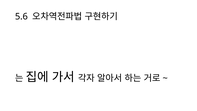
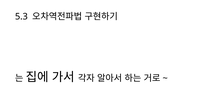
5.6: 5.6 -> 5.3 (21, 17)
